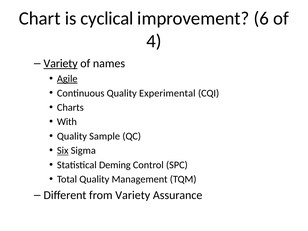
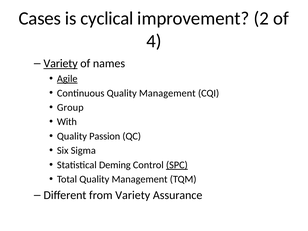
Chart: Chart -> Cases (40, 19)
6: 6 -> 2 (261, 19)
Continuous Quality Experimental: Experimental -> Management (167, 93)
Charts: Charts -> Group (70, 107)
Sample: Sample -> Passion (105, 136)
Six underline: present -> none (63, 151)
SPC underline: none -> present (177, 165)
